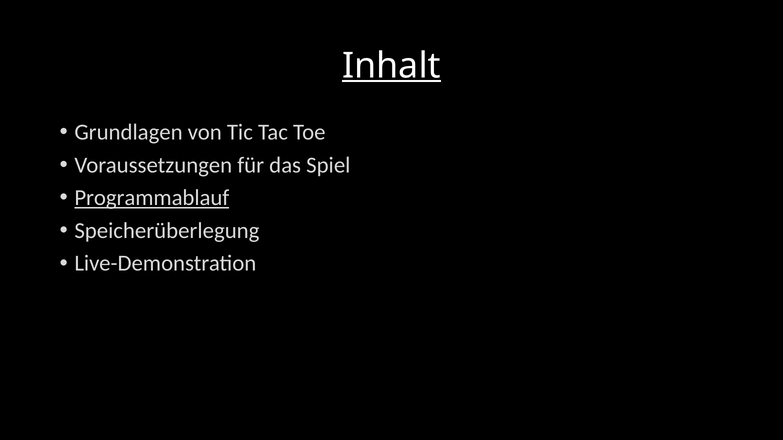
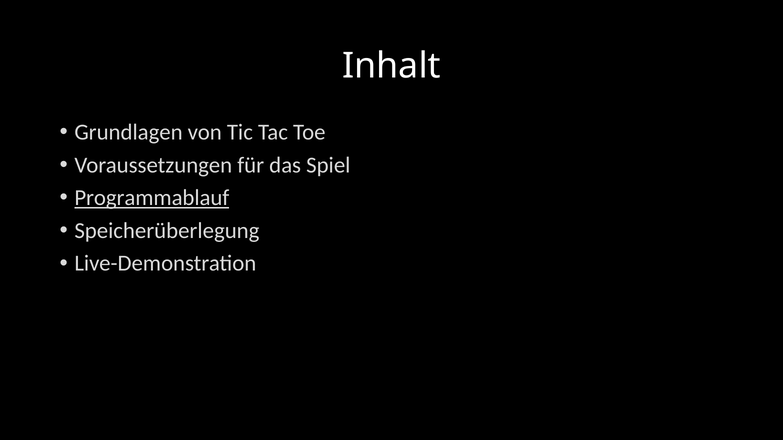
Inhalt underline: present -> none (391, 66)
